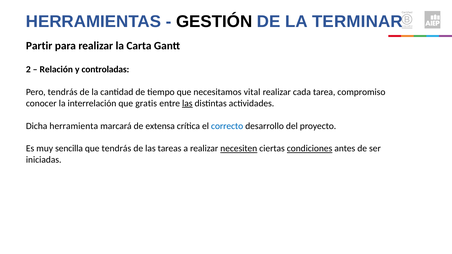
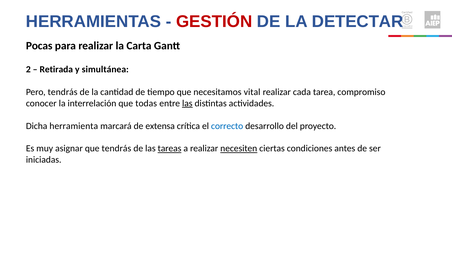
GESTIÓN colour: black -> red (214, 22)
TERMINAR: TERMINAR -> DETECTAR (358, 22)
Partir: Partir -> Pocas (39, 46)
Relación: Relación -> Retirada (56, 70)
controladas: controladas -> simultánea (105, 70)
gratis: gratis -> todas (146, 103)
sencilla: sencilla -> asignar (69, 149)
tareas underline: none -> present (170, 149)
condiciones underline: present -> none (310, 149)
